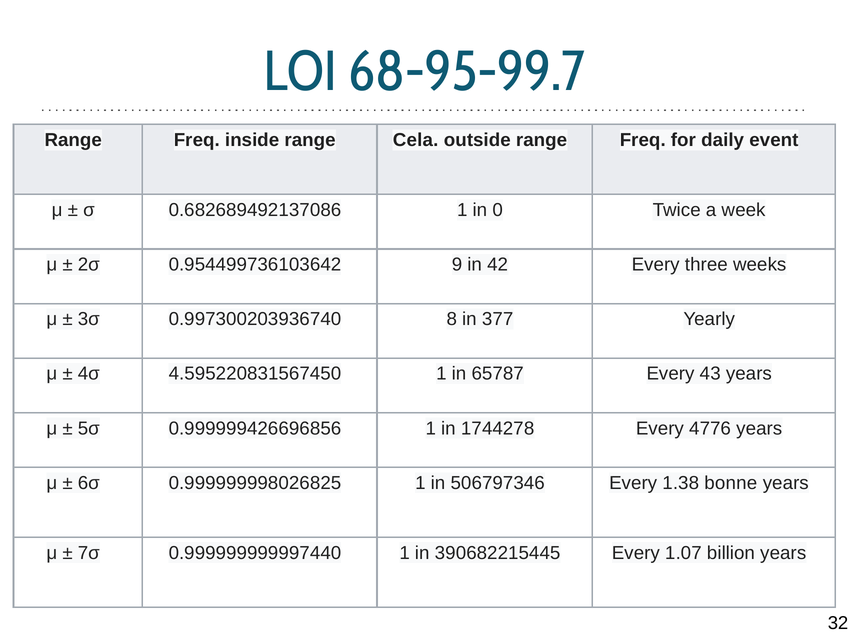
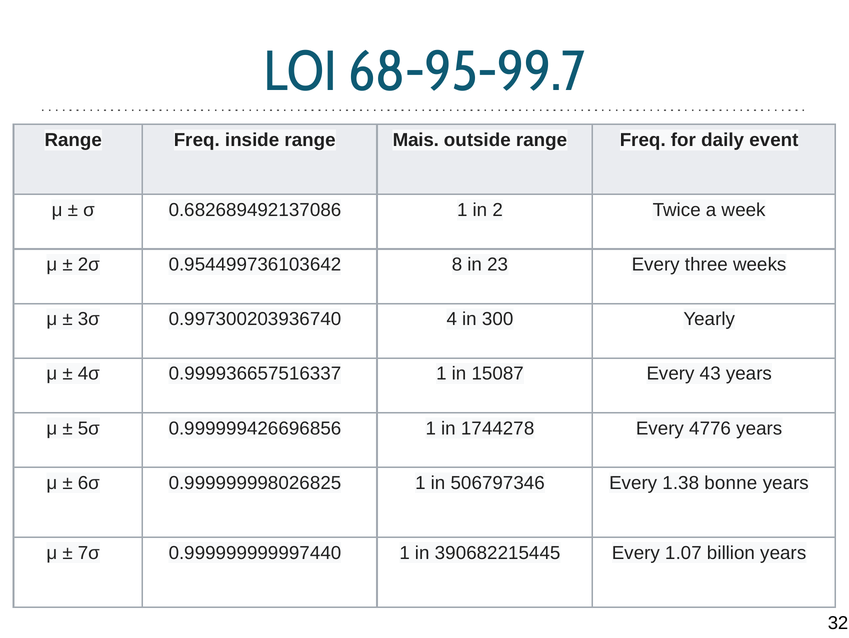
Cela: Cela -> Mais (416, 140)
0: 0 -> 2 (498, 210)
9: 9 -> 8 (457, 265)
42: 42 -> 23 (498, 265)
8: 8 -> 4 (452, 319)
377: 377 -> 300 (498, 319)
4.595220831567450: 4.595220831567450 -> 0.999936657516337 (255, 374)
65787: 65787 -> 15087 (498, 374)
